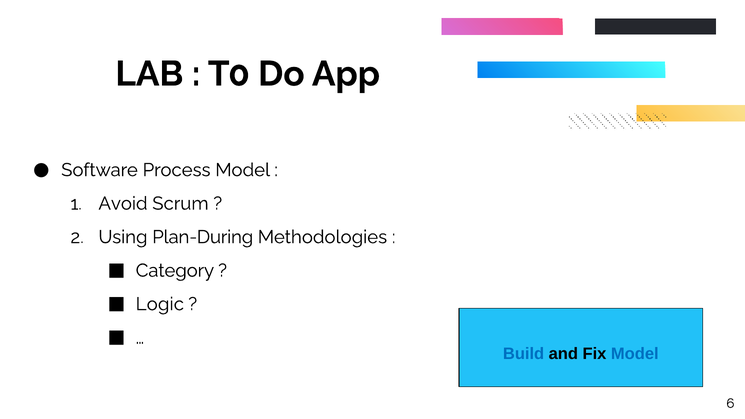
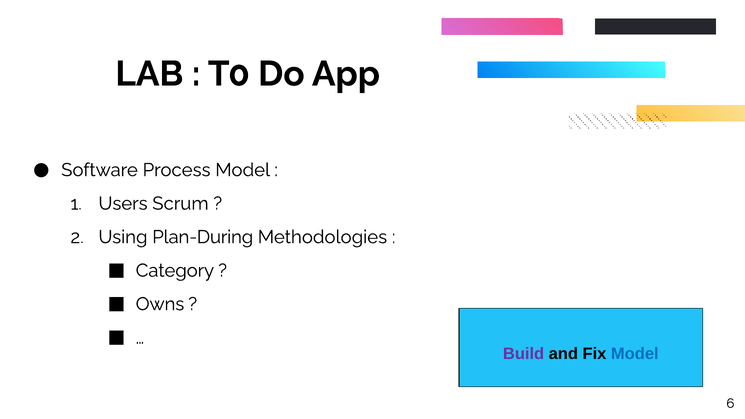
Avoid: Avoid -> Users (123, 204)
Logic: Logic -> Owns (160, 304)
Build colour: blue -> purple (524, 354)
